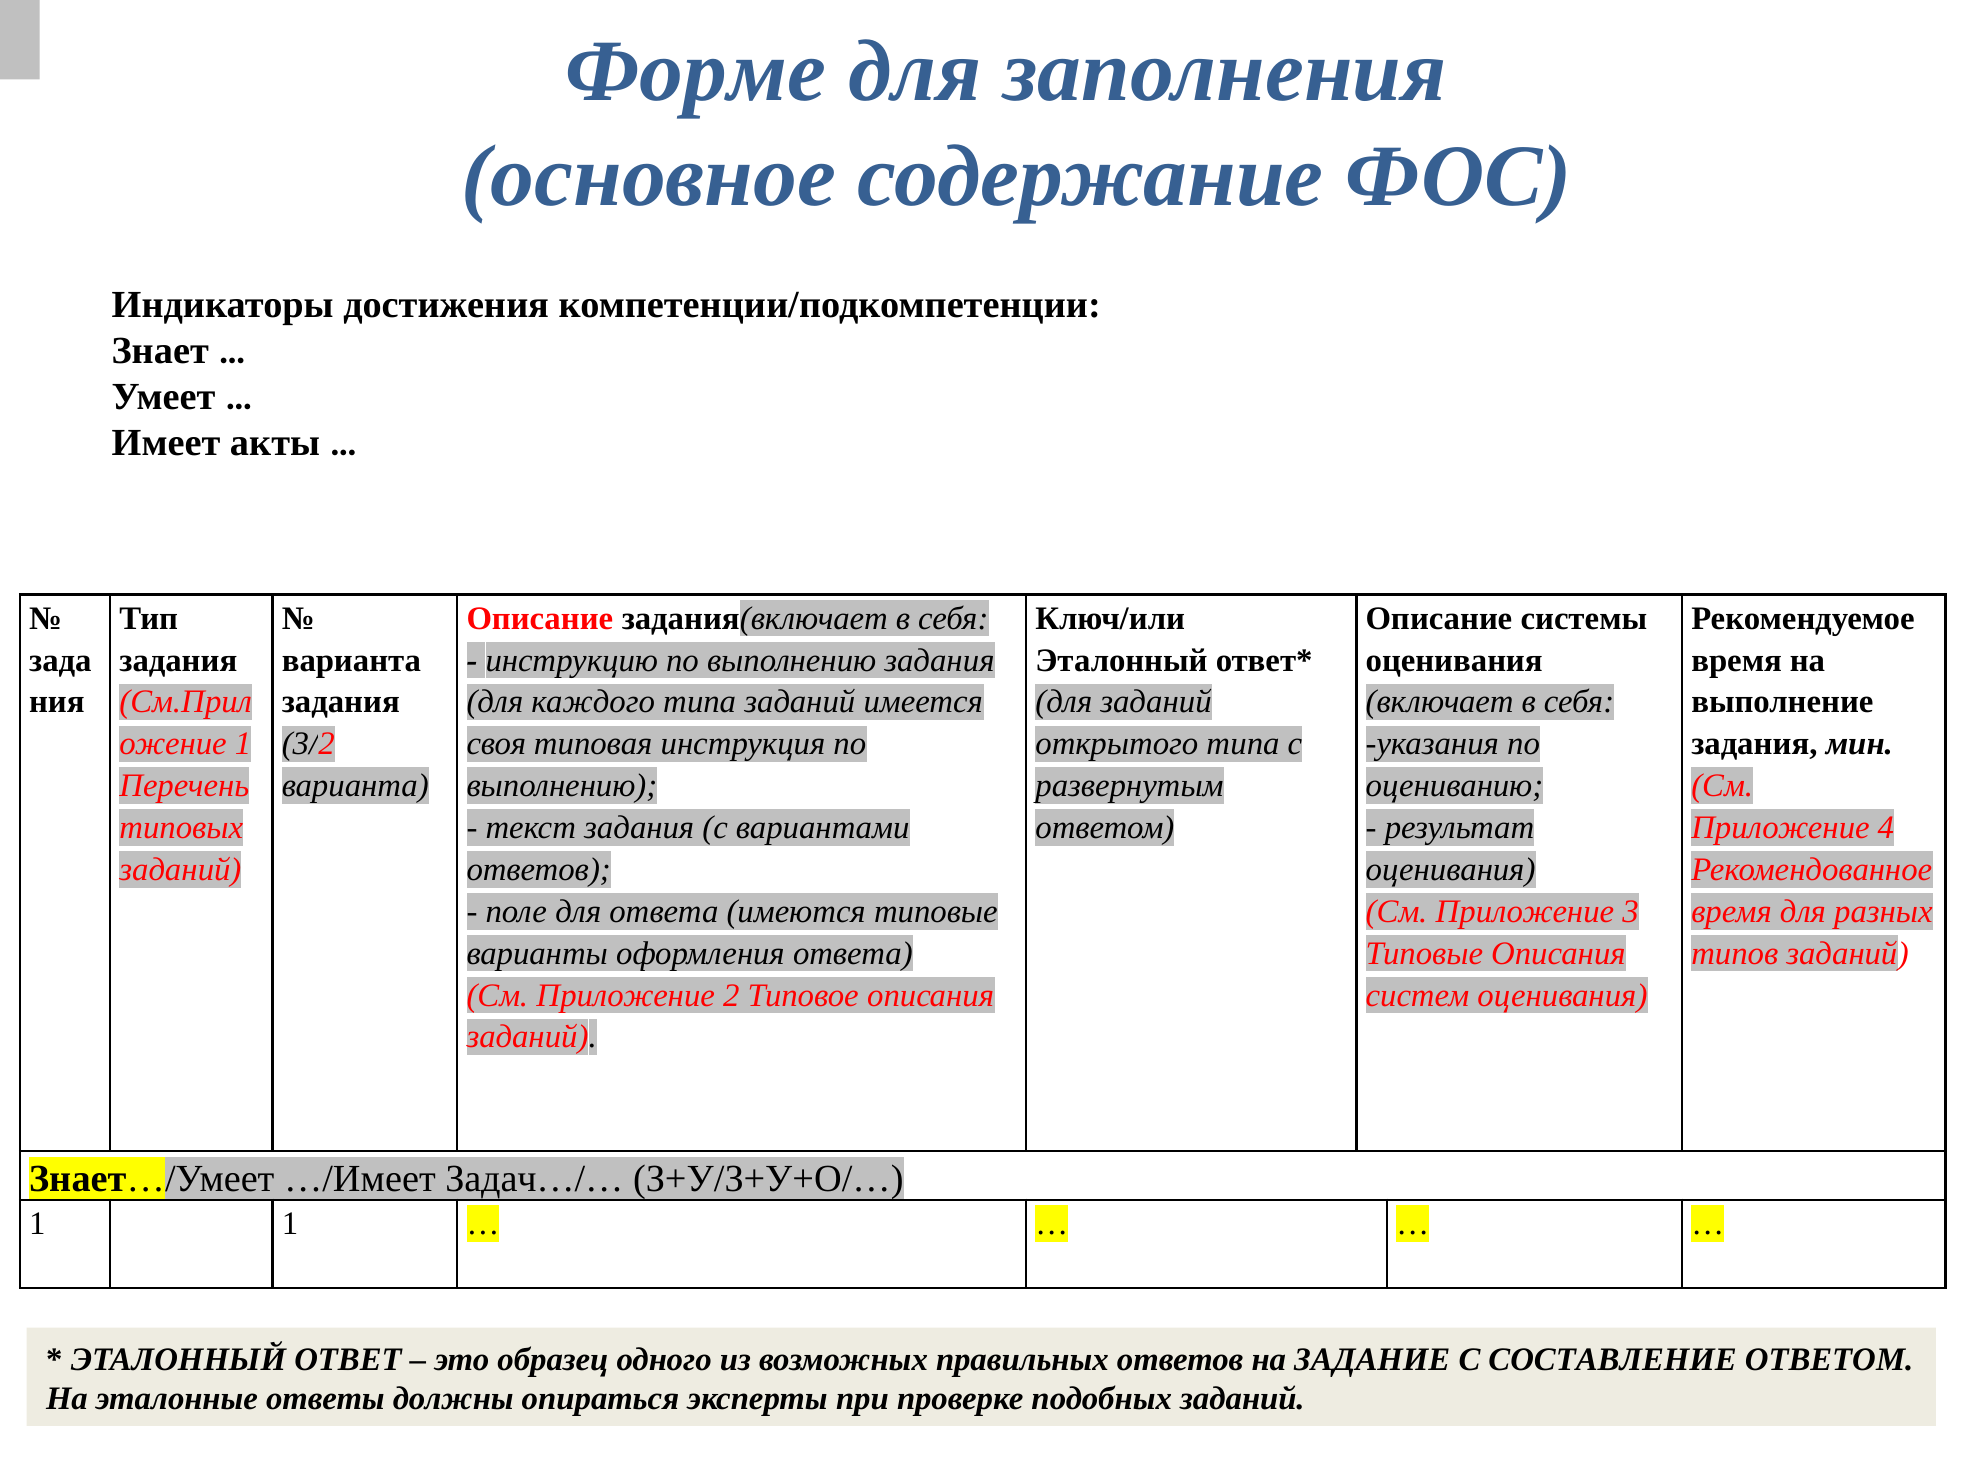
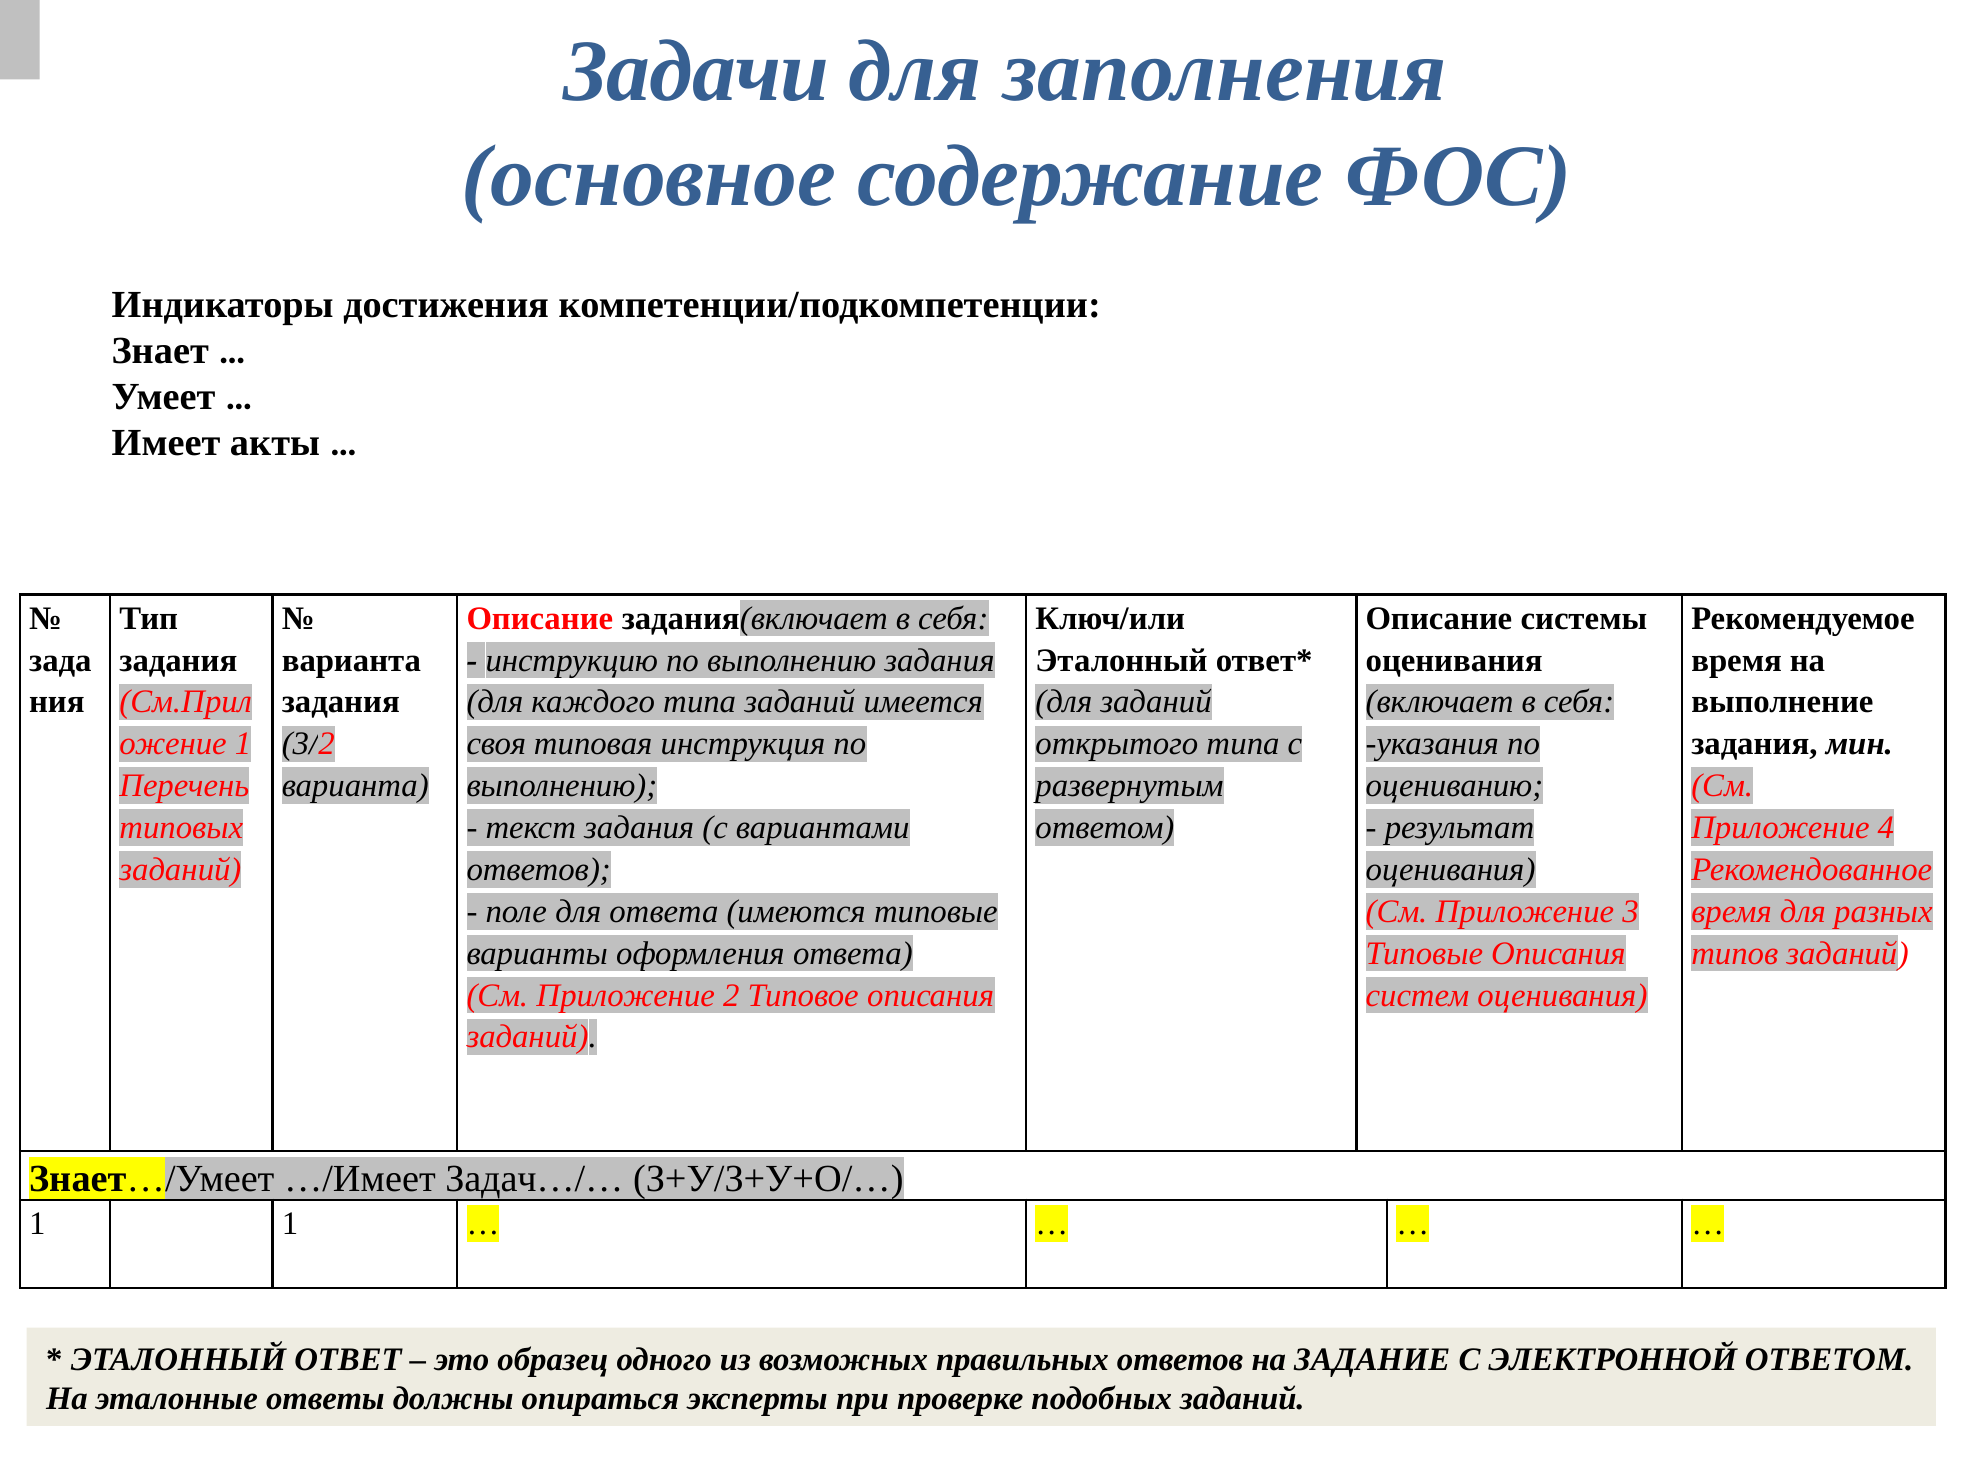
Форме: Форме -> Задачи (696, 72)
СОСТАВЛЕНИЕ: СОСТАВЛЕНИЕ -> ЭЛЕКТРОННОЙ (1613, 1359)
